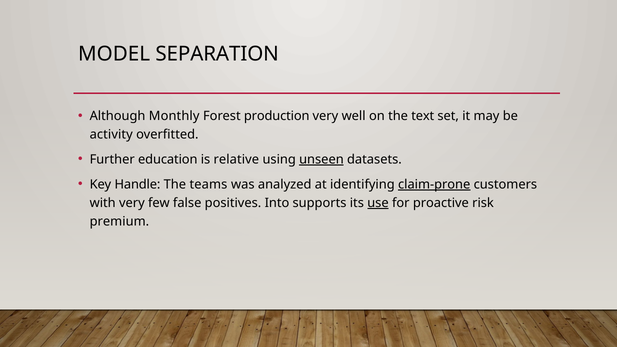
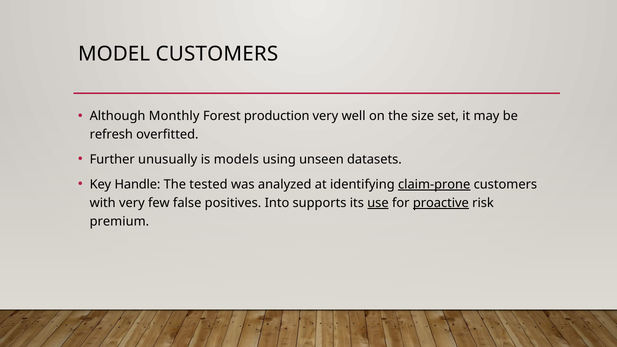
MODEL SEPARATION: SEPARATION -> CUSTOMERS (217, 54)
text: text -> size (423, 116)
activity: activity -> refresh (111, 135)
education: education -> unusually (168, 159)
relative: relative -> models (236, 159)
unseen underline: present -> none (321, 159)
teams: teams -> tested (209, 184)
proactive underline: none -> present (441, 203)
